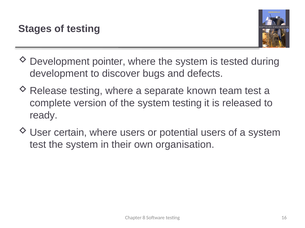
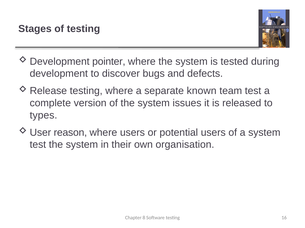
system testing: testing -> issues (187, 103)
ready: ready -> types (43, 116)
certain: certain -> reason (70, 133)
